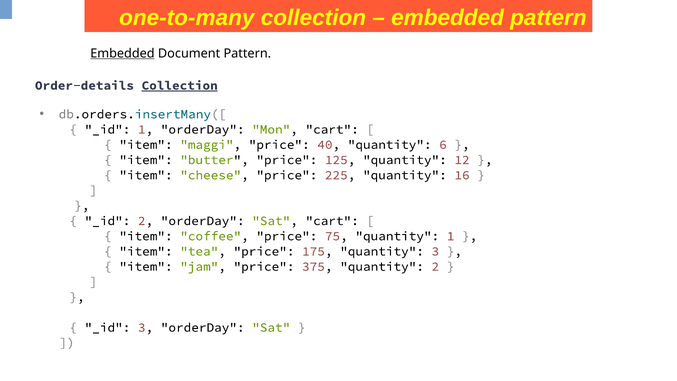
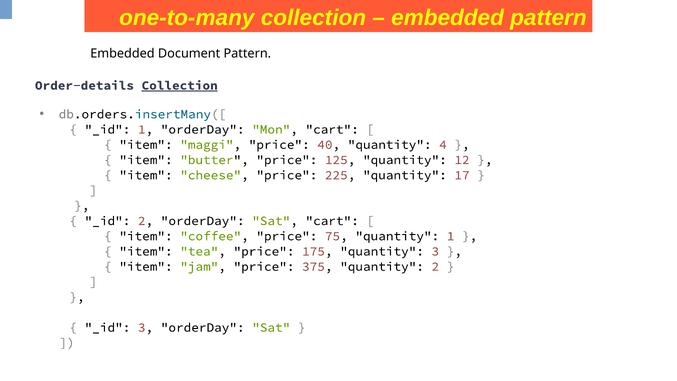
Embedded underline: present -> none (122, 53)
6: 6 -> 4 (443, 145)
16: 16 -> 17 (462, 175)
